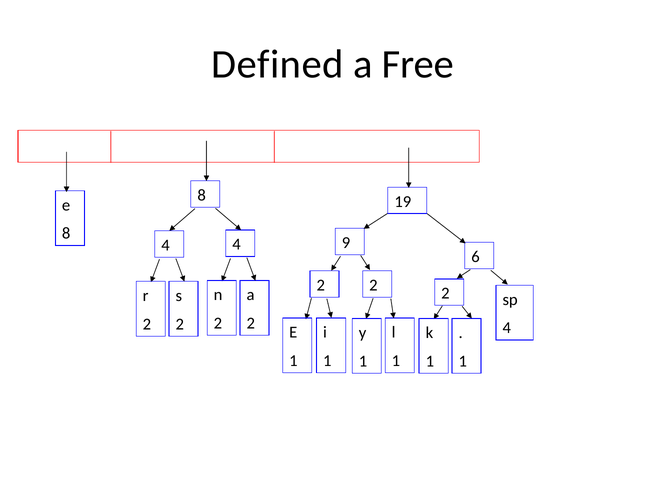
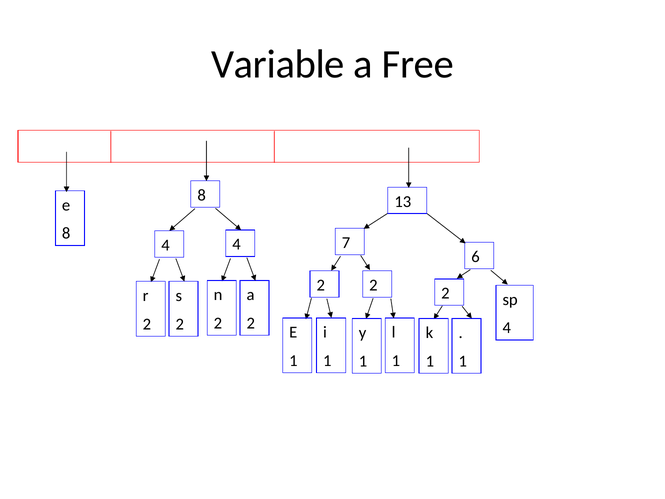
Defined: Defined -> Variable (278, 64)
19: 19 -> 13 (403, 201)
9: 9 -> 7 (346, 243)
